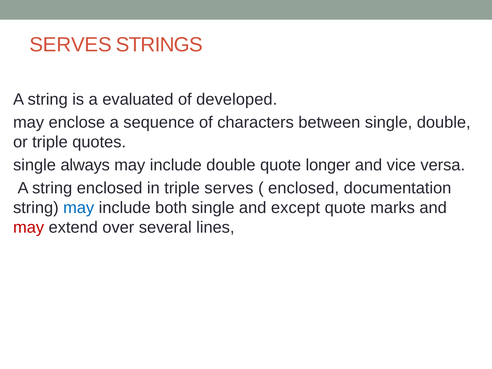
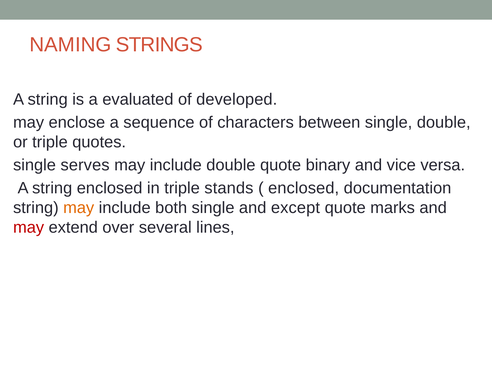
SERVES: SERVES -> NAMING (71, 45)
always: always -> serves (85, 165)
longer: longer -> binary (328, 165)
triple serves: serves -> stands (229, 188)
may colour: blue -> orange (79, 208)
